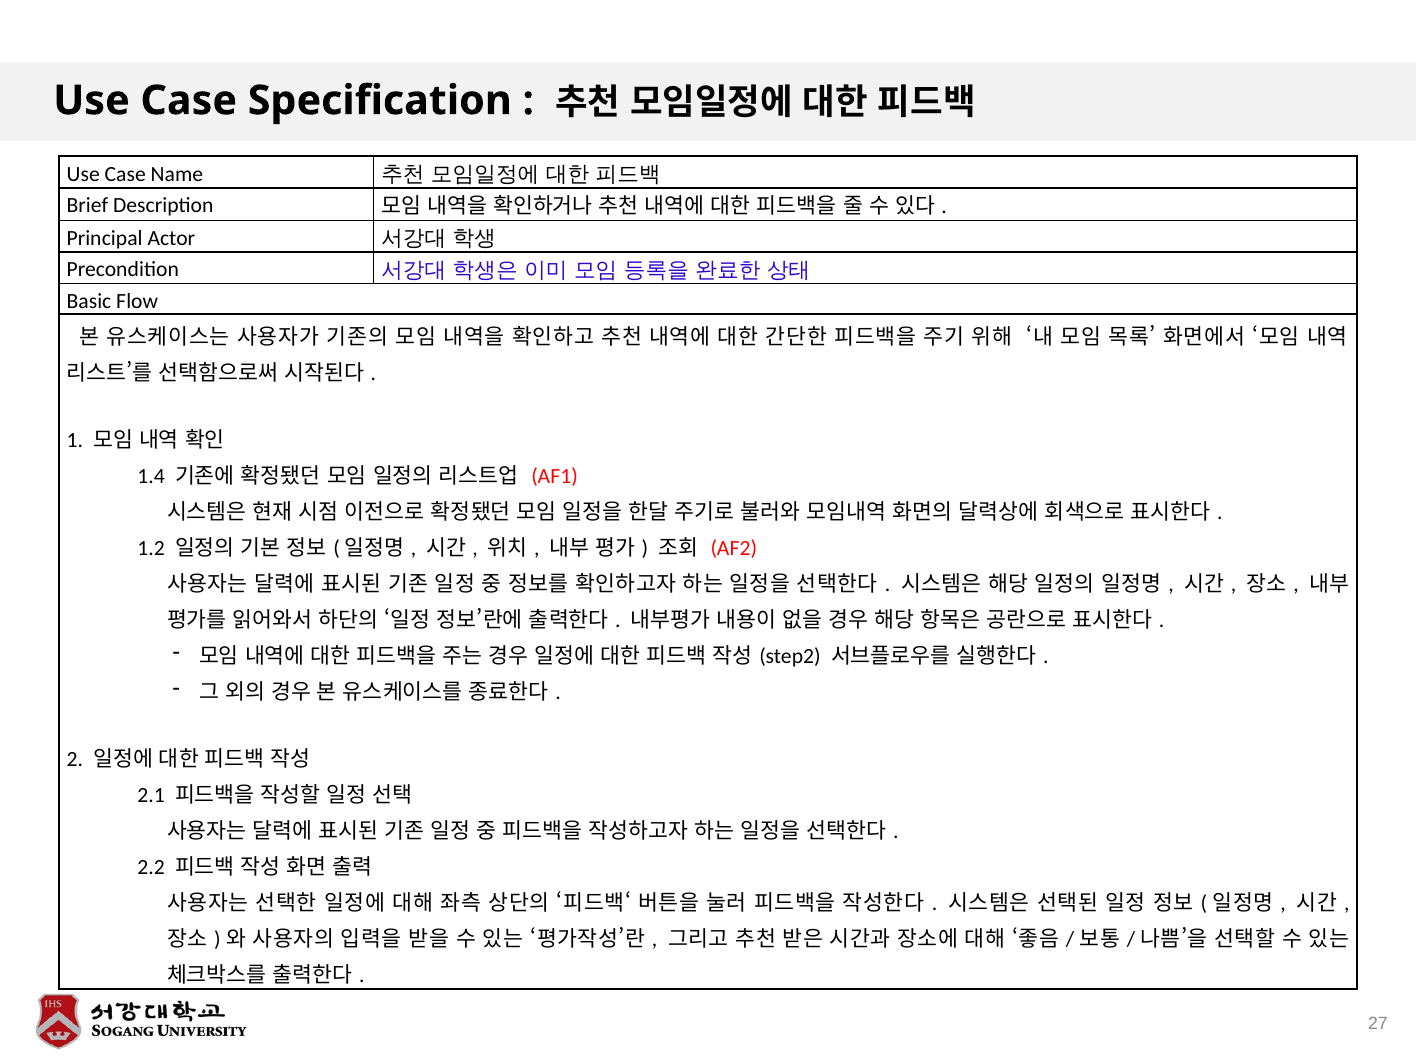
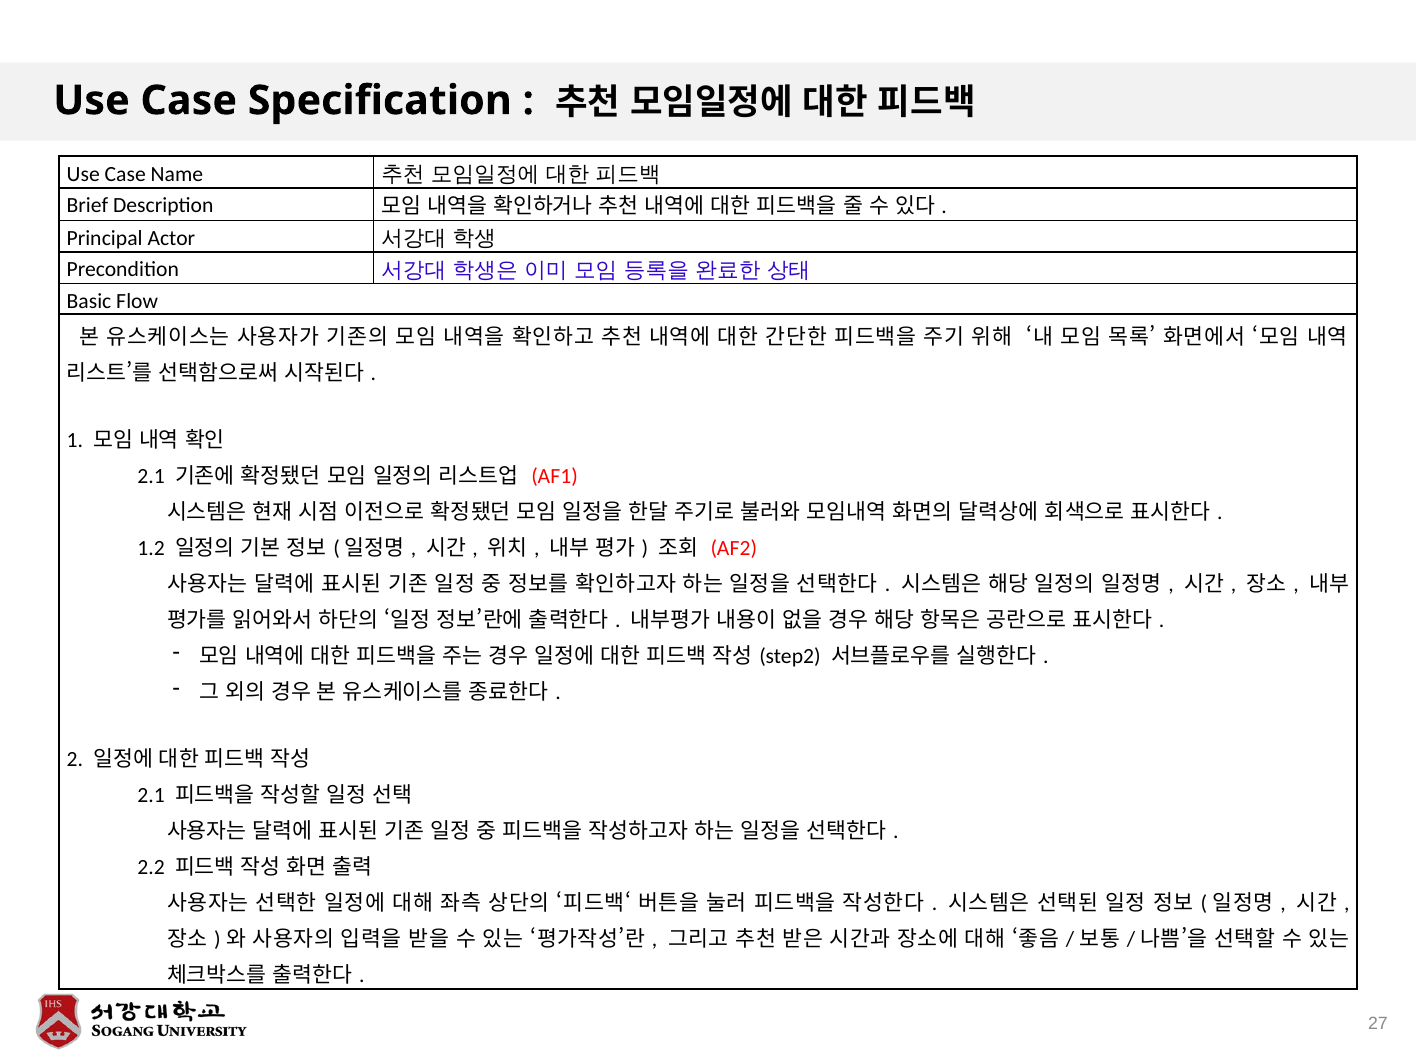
1.4: 1.4 -> 2.1 (151, 476)
